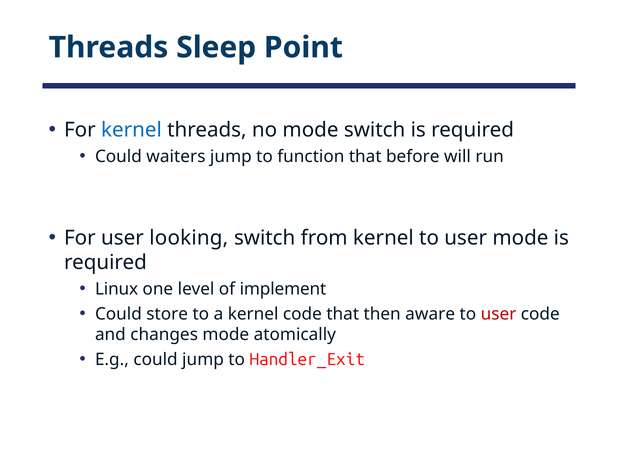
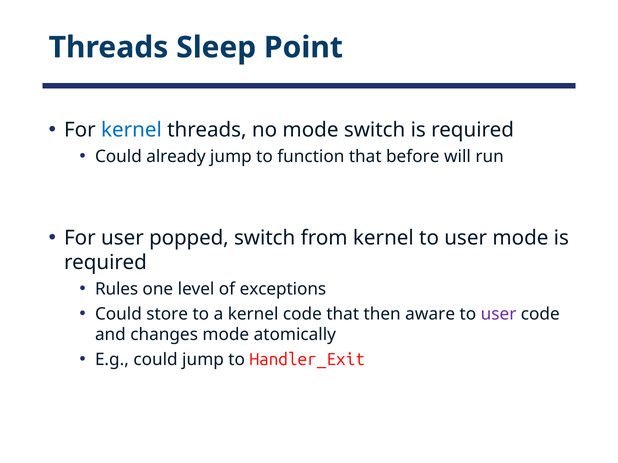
waiters: waiters -> already (176, 157)
looking: looking -> popped (189, 238)
Linux: Linux -> Rules (117, 290)
implement: implement -> exceptions (283, 290)
user colour: red -> purple (499, 314)
